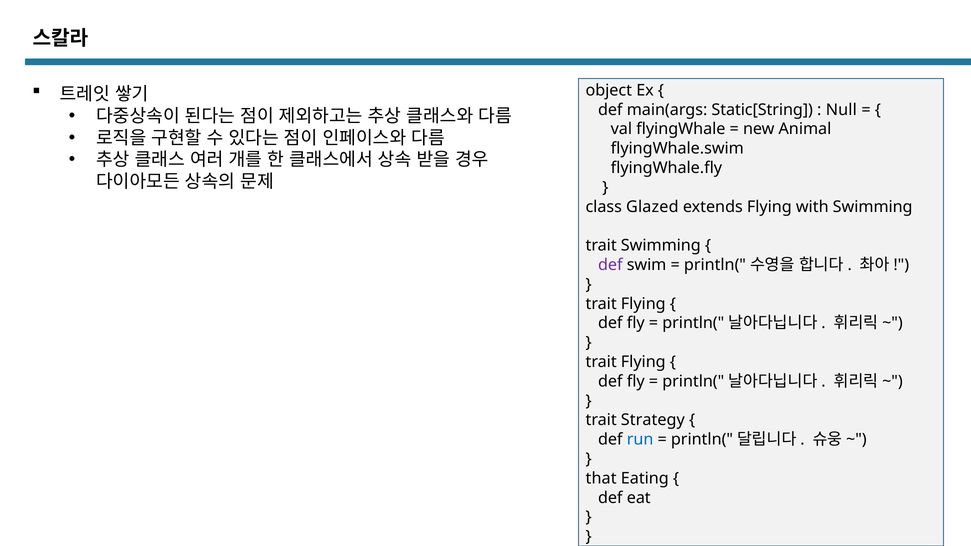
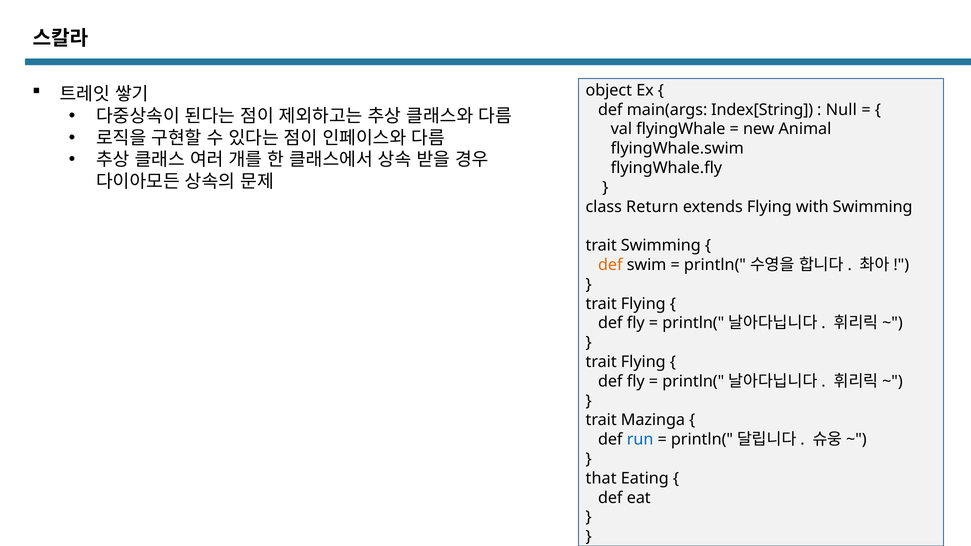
Static[String: Static[String -> Index[String (762, 110)
Glazed: Glazed -> Return (652, 207)
def colour: purple -> orange (610, 265)
Strategy: Strategy -> Mazinga (653, 420)
